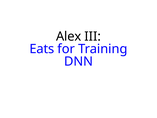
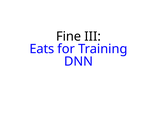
Alex: Alex -> Fine (69, 36)
